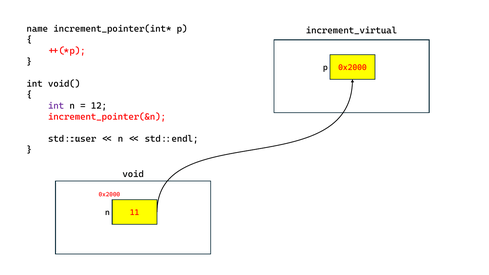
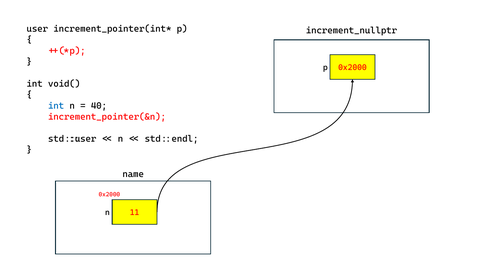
name: name -> user (37, 29)
increment_virtual: increment_virtual -> increment_nullptr (351, 31)
int colour: purple -> blue (56, 106)
12: 12 -> 40 (99, 106)
void: void -> name (133, 174)
